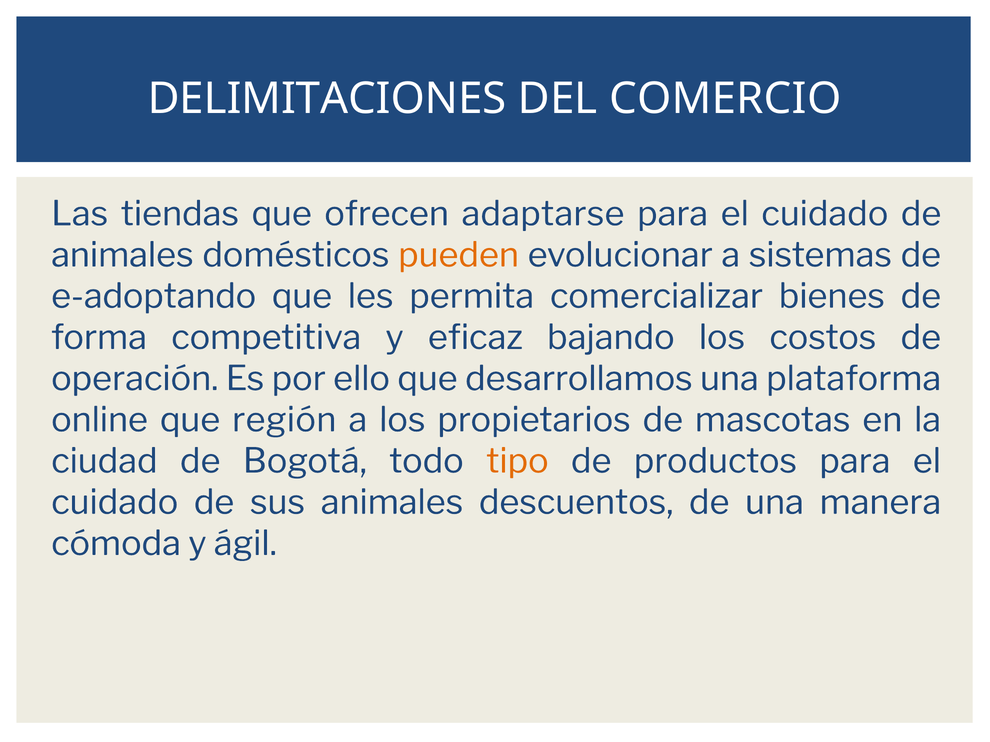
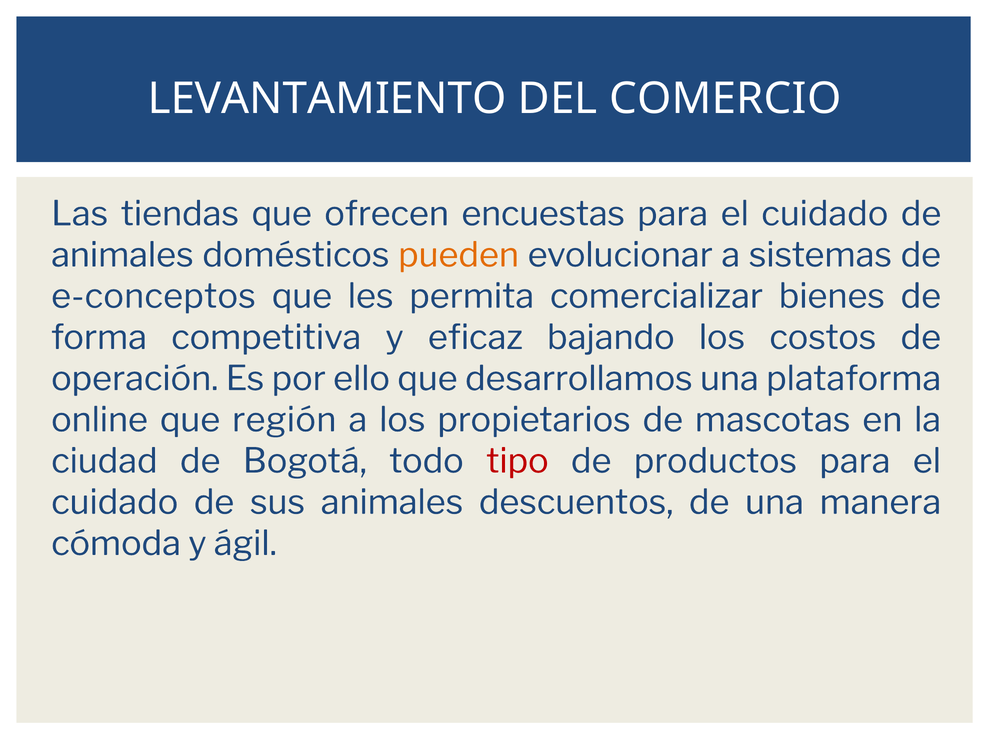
DELIMITACIONES: DELIMITACIONES -> LEVANTAMIENTO (327, 99)
adaptarse: adaptarse -> encuestas (543, 214)
e-adoptando: e-adoptando -> e-conceptos (153, 297)
tipo colour: orange -> red (517, 462)
